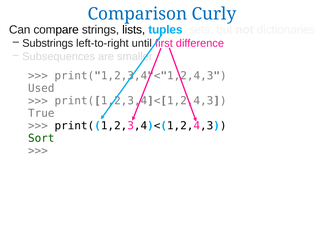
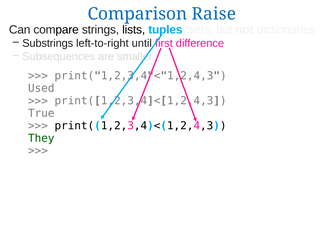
Curly: Curly -> Raise (214, 14)
Sort: Sort -> They (41, 139)
